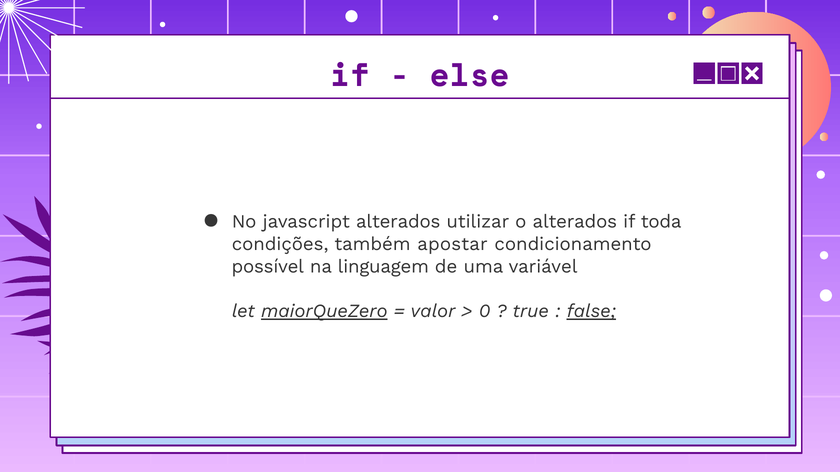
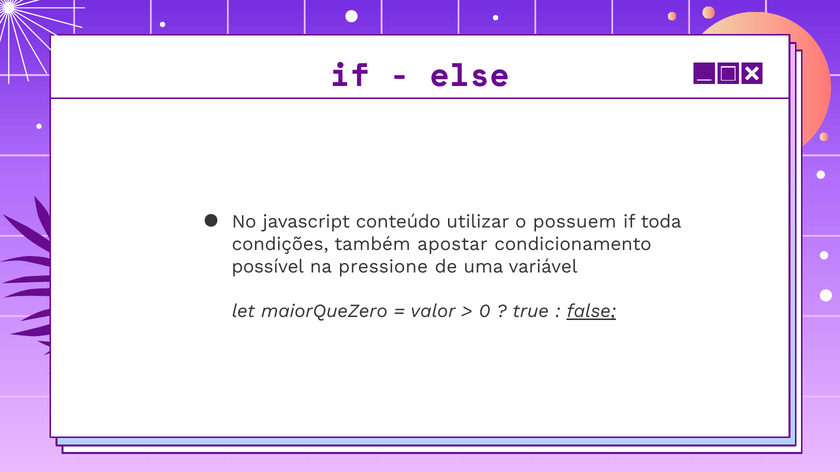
javascript alterados: alterados -> conteúdo (398, 222)
o alterados: alterados -> possuem (575, 222)
linguagem: linguagem -> pressione (383, 267)
maiorQueZero underline: present -> none (324, 312)
